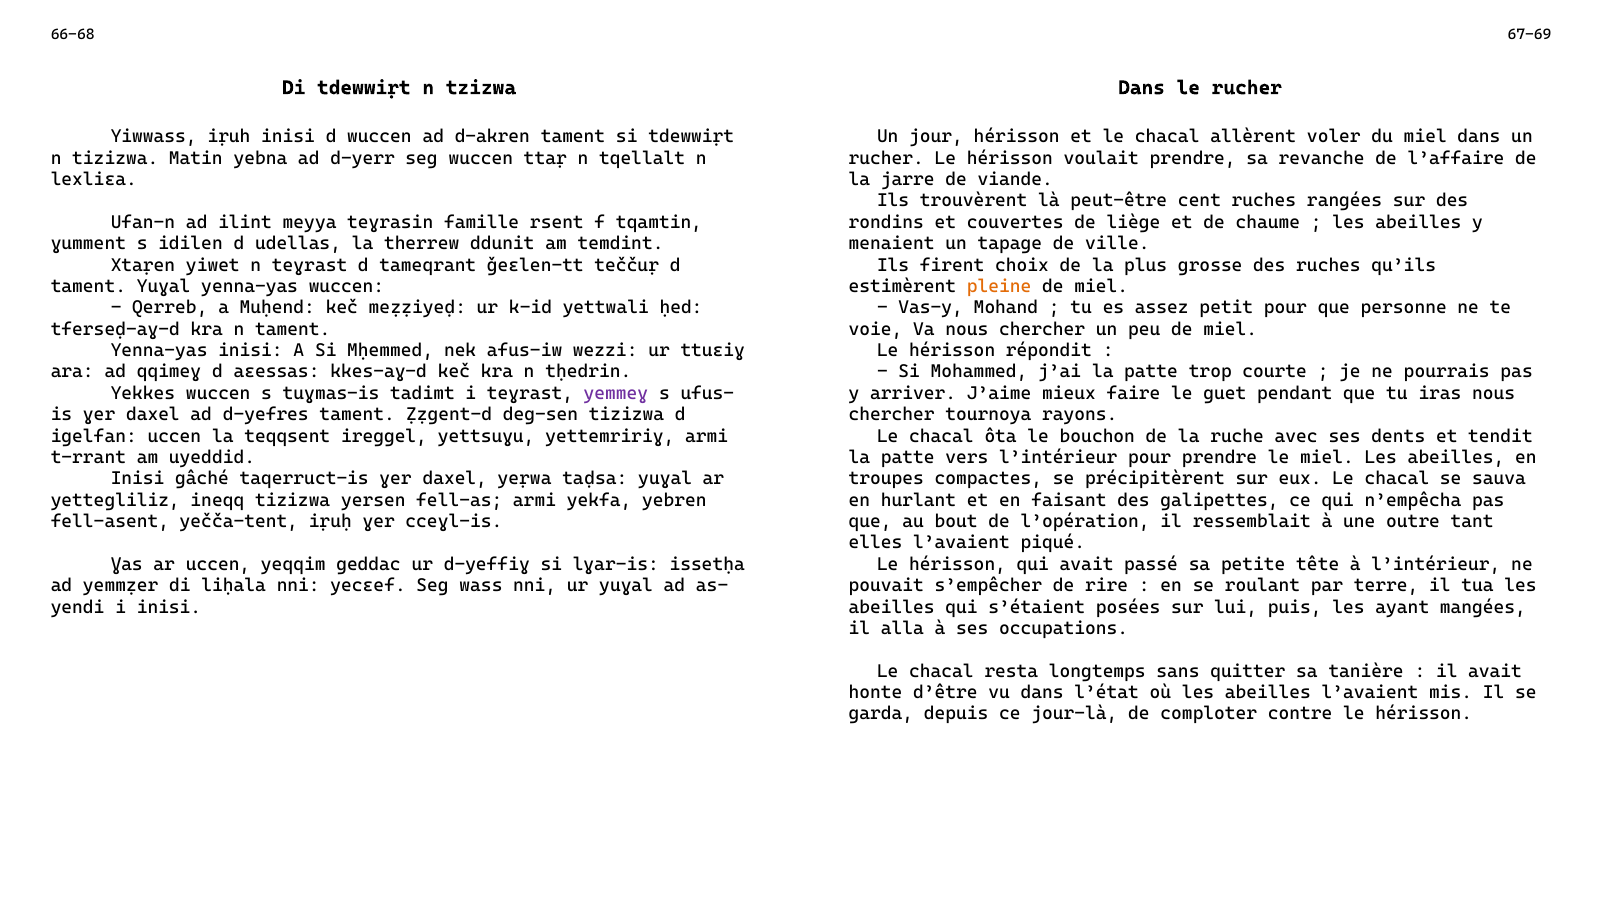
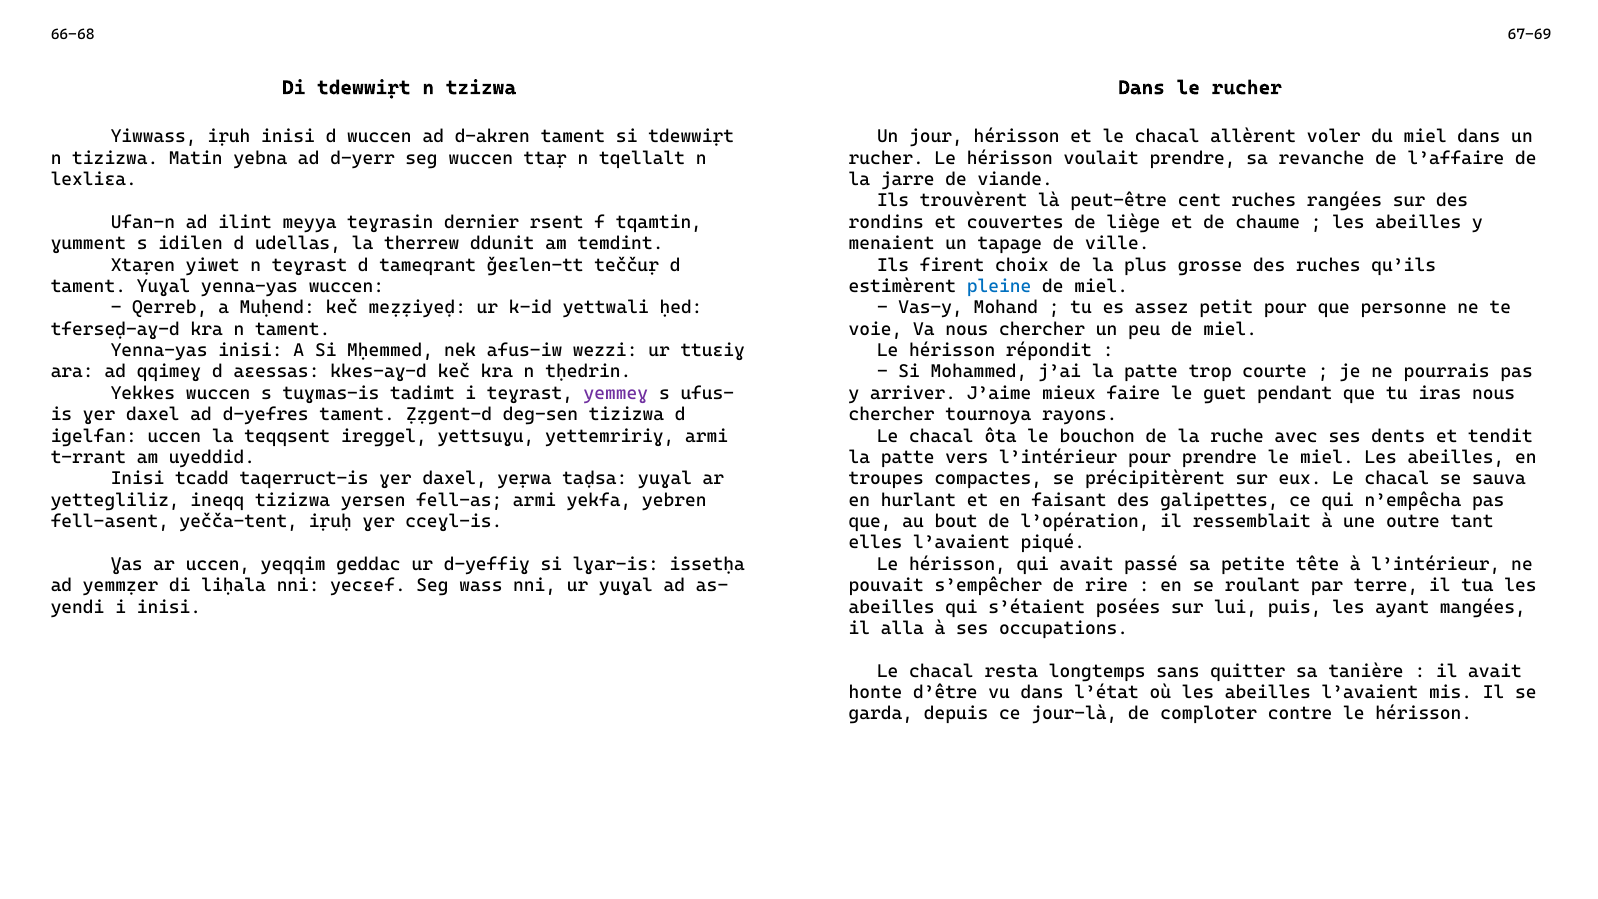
famille: famille -> dernier (482, 222)
pleine colour: orange -> blue (999, 286)
gâché: gâché -> tcadd (202, 479)
